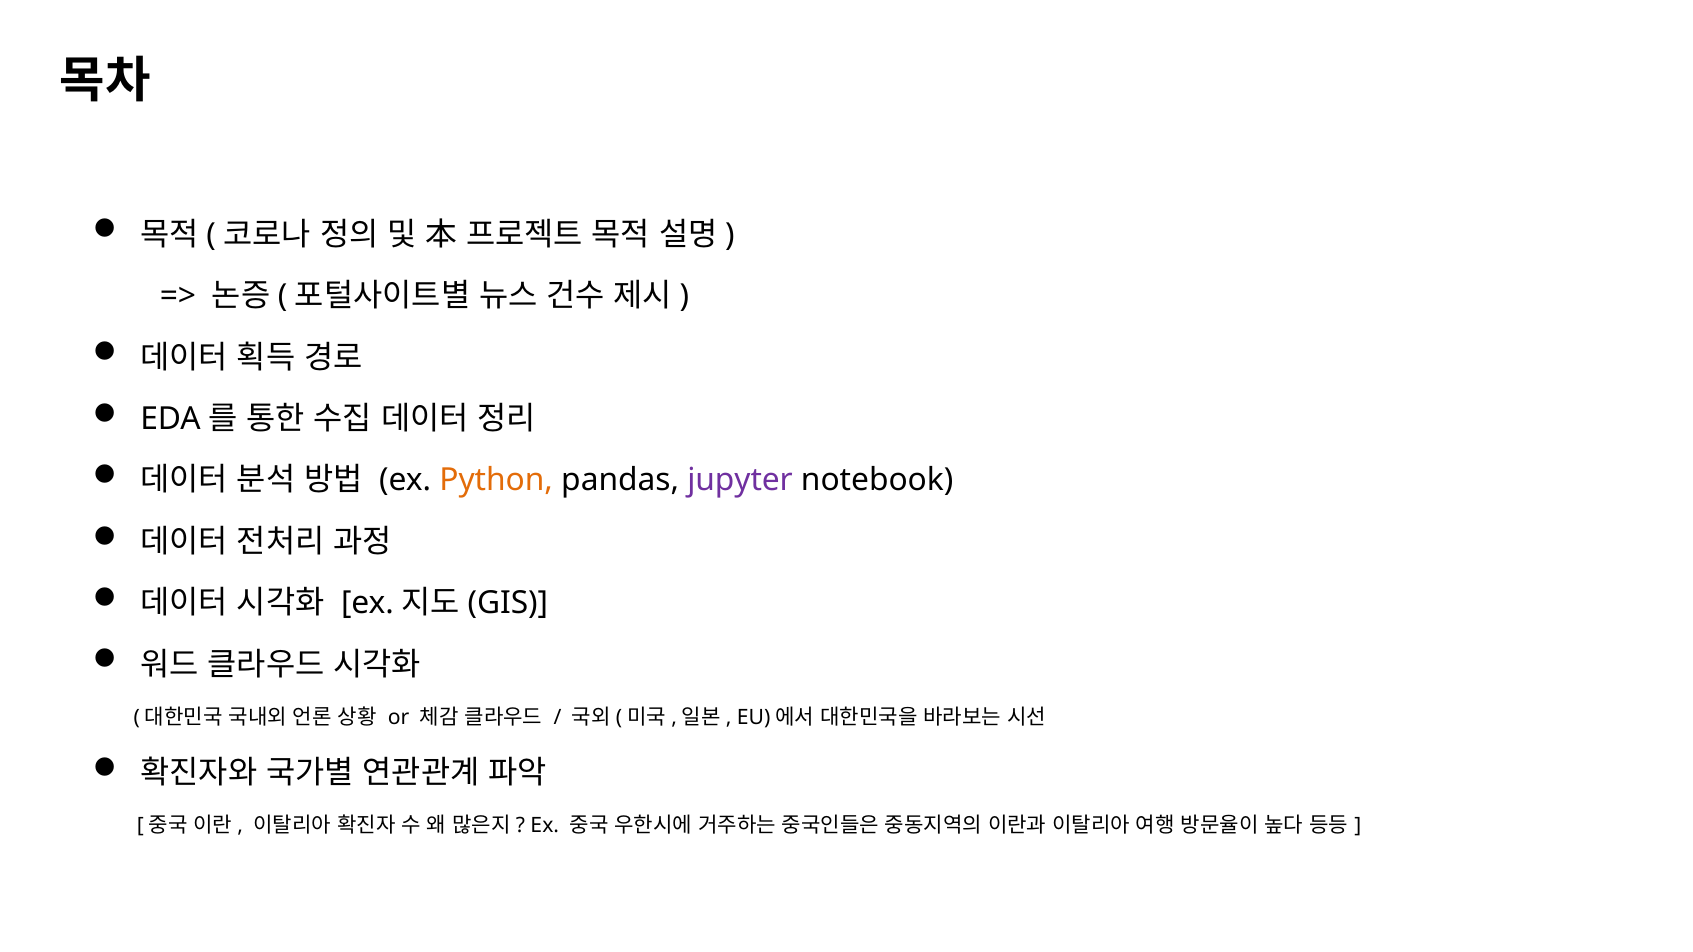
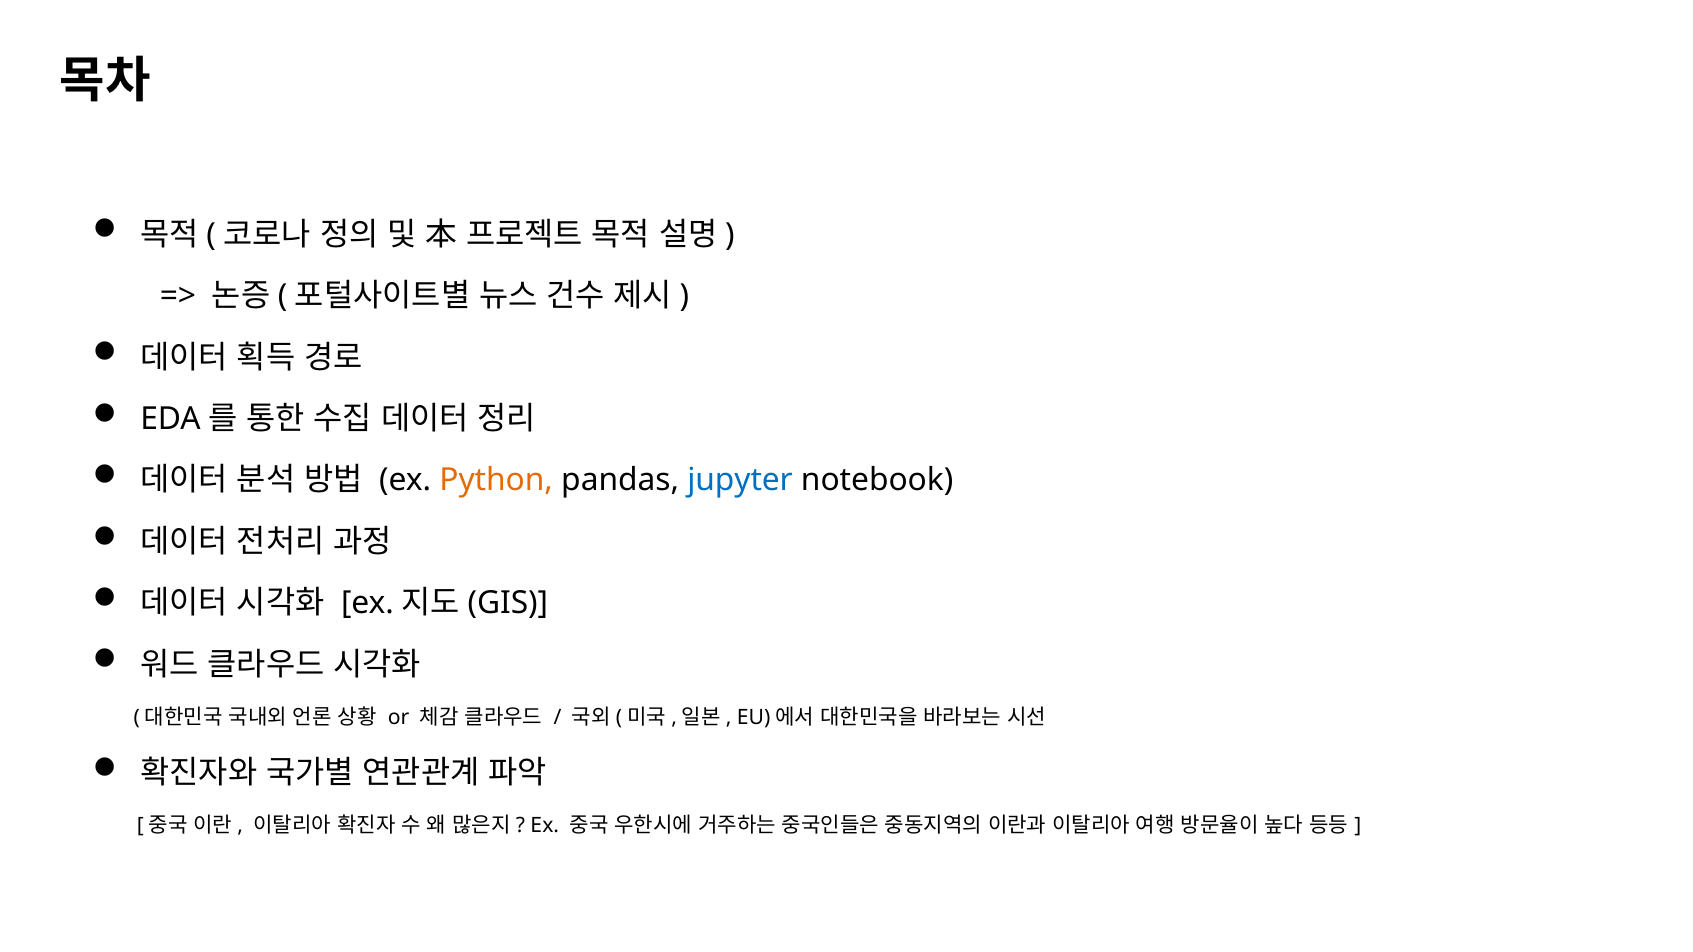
jupyter colour: purple -> blue (740, 481)
